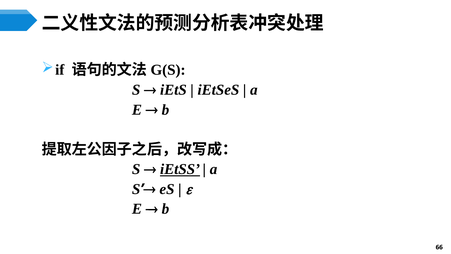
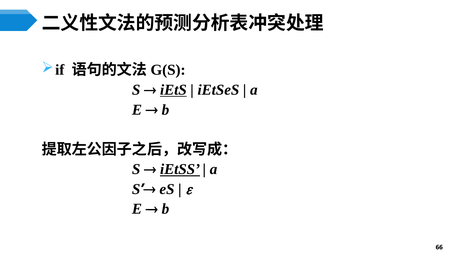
iEtS underline: none -> present (173, 90)
